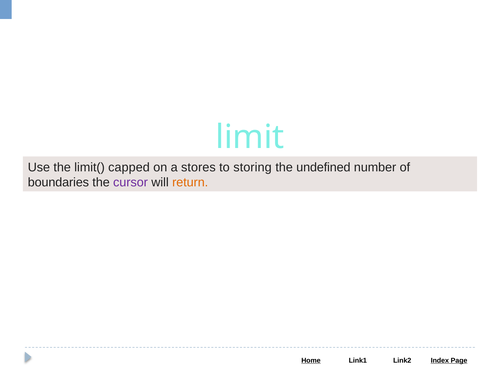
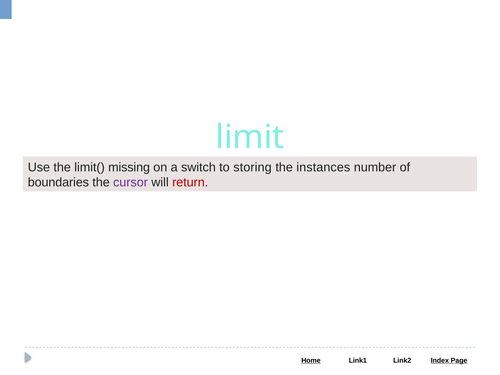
capped: capped -> missing (129, 167)
stores: stores -> switch (198, 167)
undefined: undefined -> instances (323, 167)
return colour: orange -> red (190, 182)
